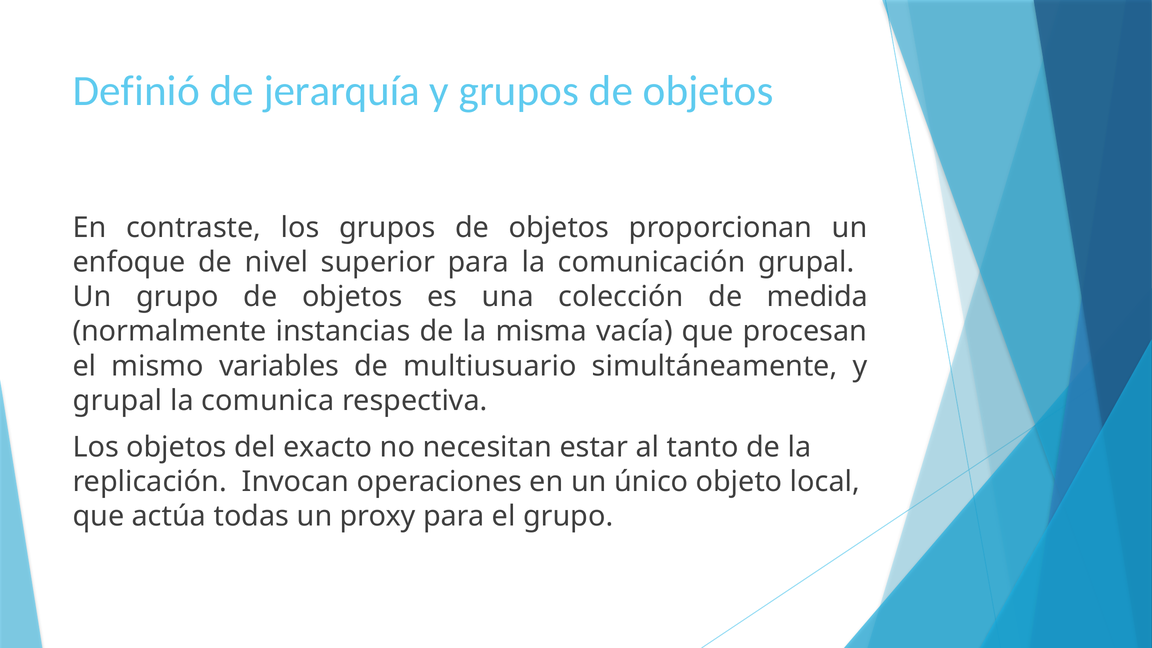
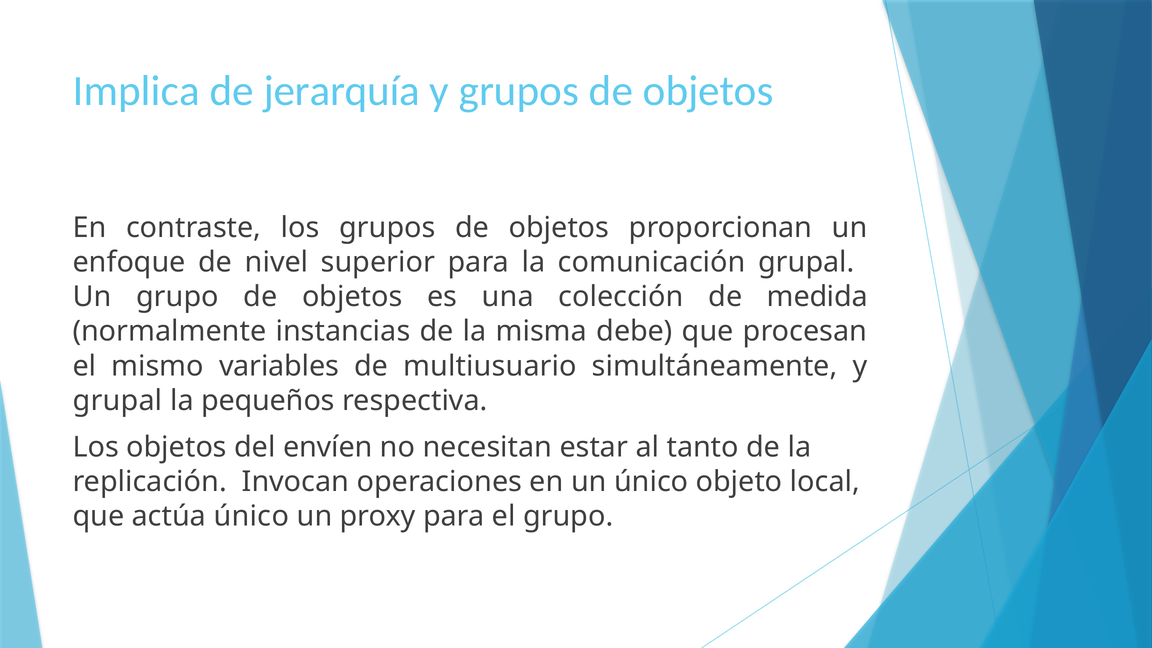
Definió: Definió -> Implica (136, 91)
vacía: vacía -> debe (635, 331)
comunica: comunica -> pequeños (268, 401)
exacto: exacto -> envíen (328, 447)
actúa todas: todas -> único (251, 516)
